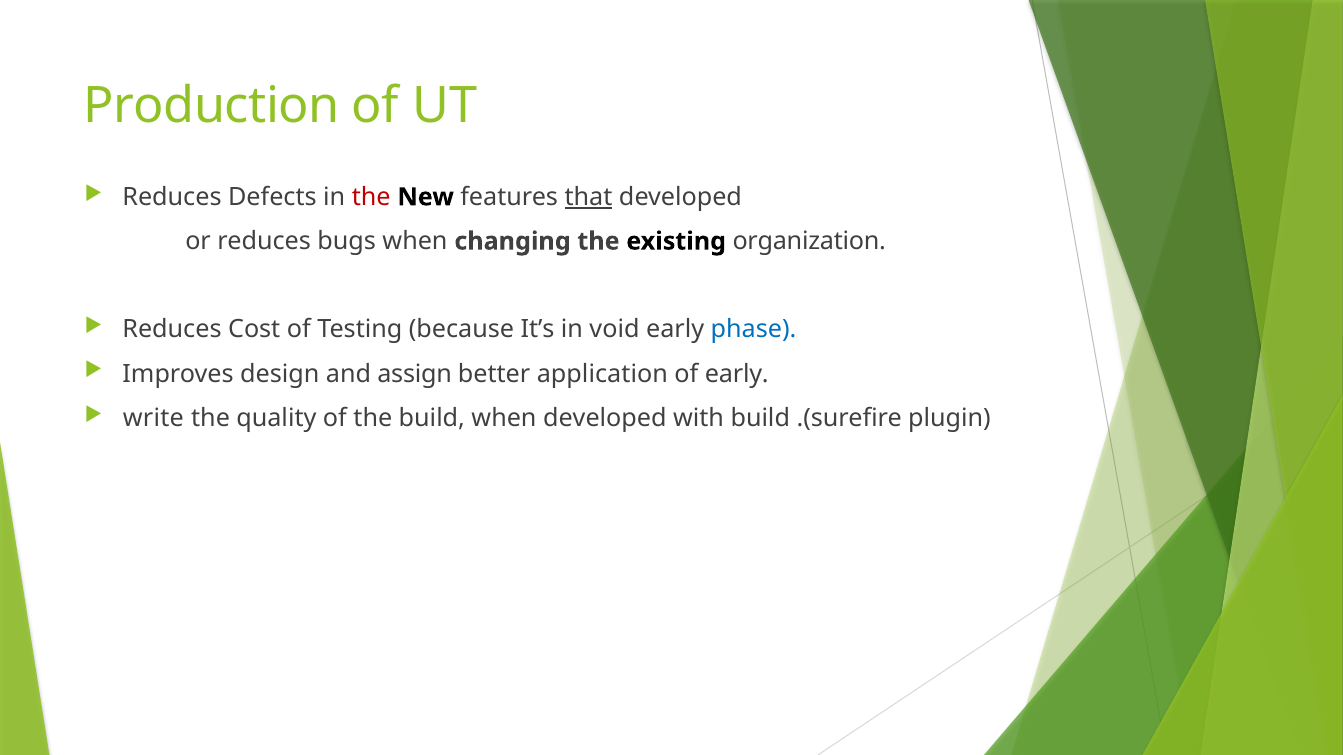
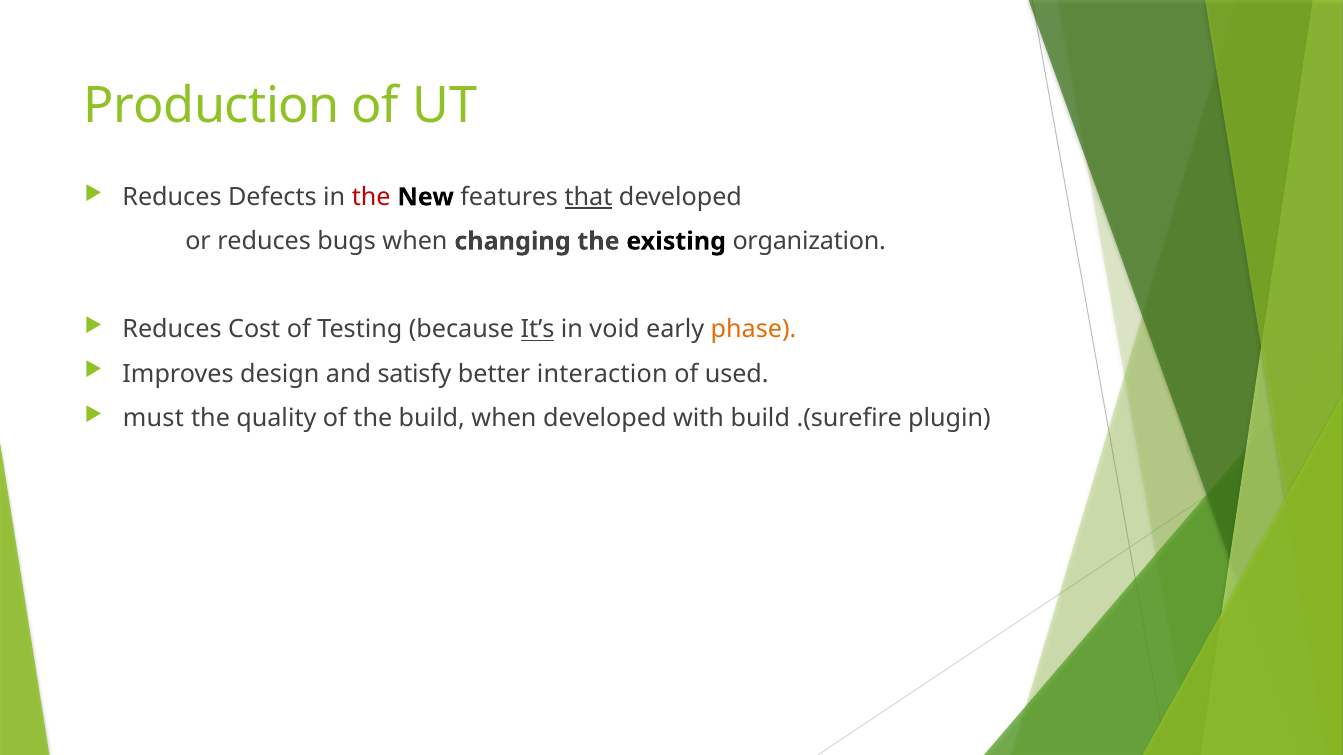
It’s underline: none -> present (538, 330)
phase colour: blue -> orange (754, 330)
assign: assign -> satisfy (415, 374)
application: application -> interaction (602, 374)
of early: early -> used (737, 374)
write: write -> must (153, 418)
